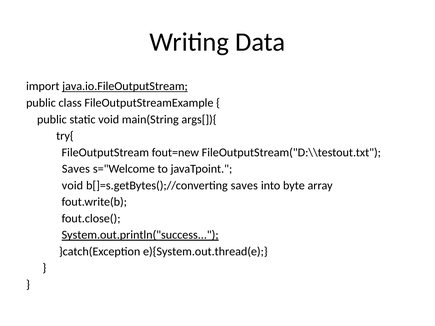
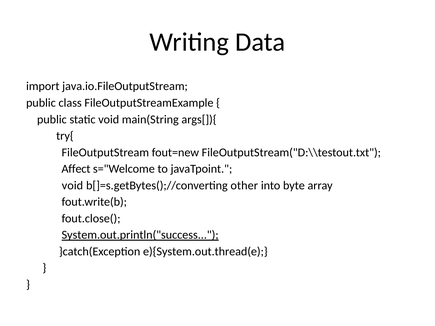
java.io.FileOutputStream underline: present -> none (125, 86)
Saves: Saves -> Affect (76, 169)
b[]=s.getBytes();//converting saves: saves -> other (244, 186)
